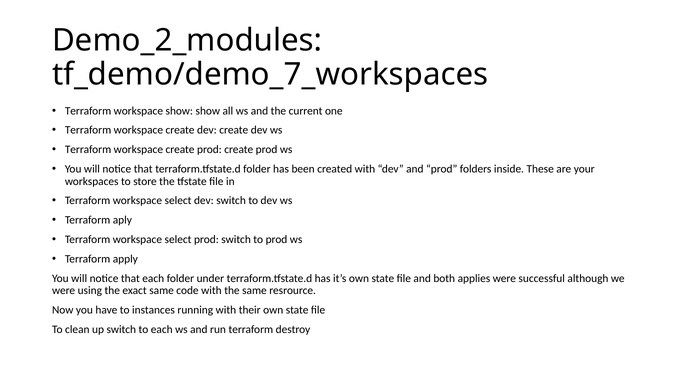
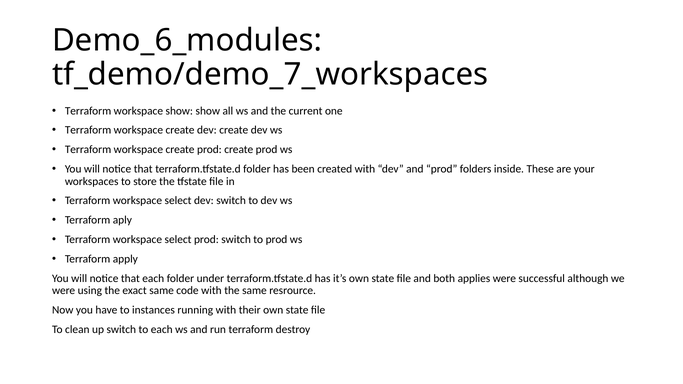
Demo_2_modules: Demo_2_modules -> Demo_6_modules (187, 40)
